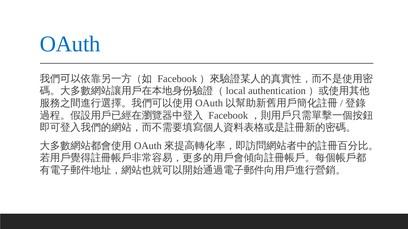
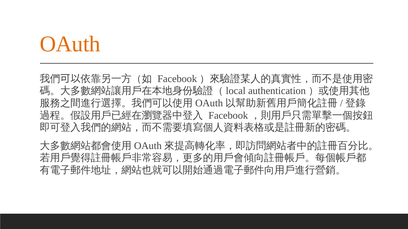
OAuth colour: blue -> orange (70, 44)
